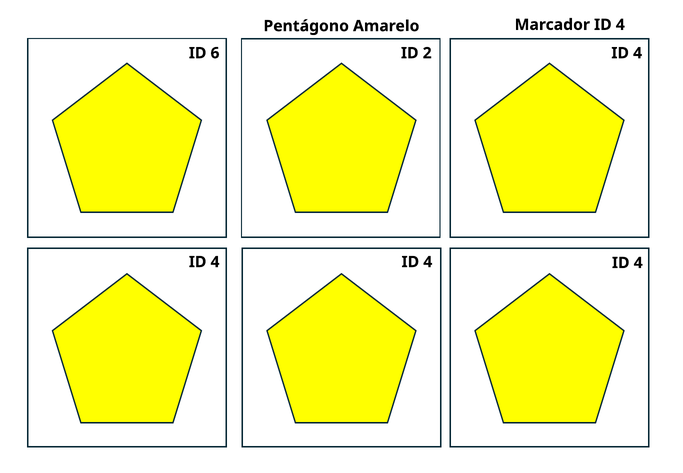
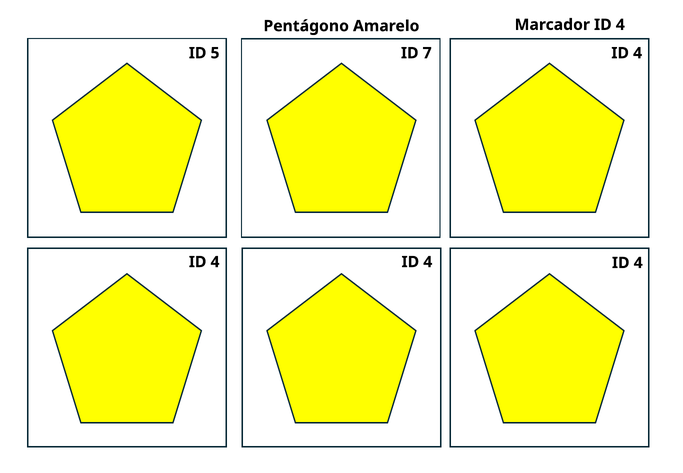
6: 6 -> 5 (215, 53)
2: 2 -> 7 (427, 53)
